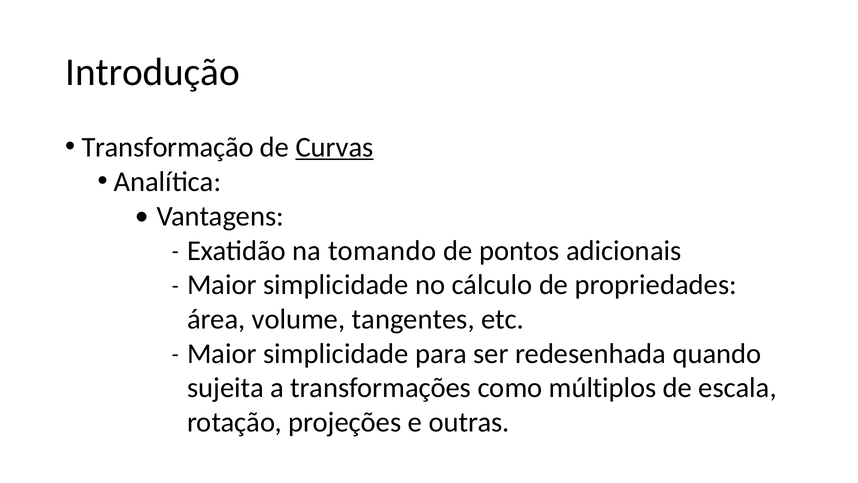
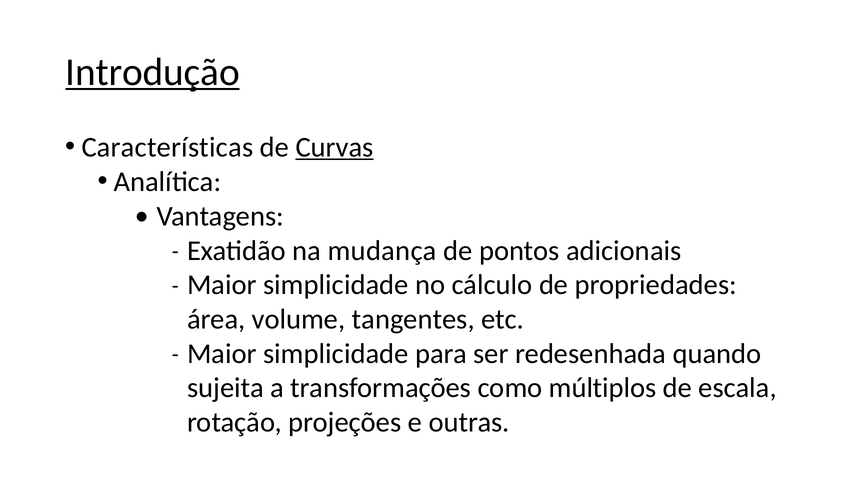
Introdução underline: none -> present (153, 72)
Transformação: Transformação -> Características (167, 147)
tomando: tomando -> mudança (382, 250)
